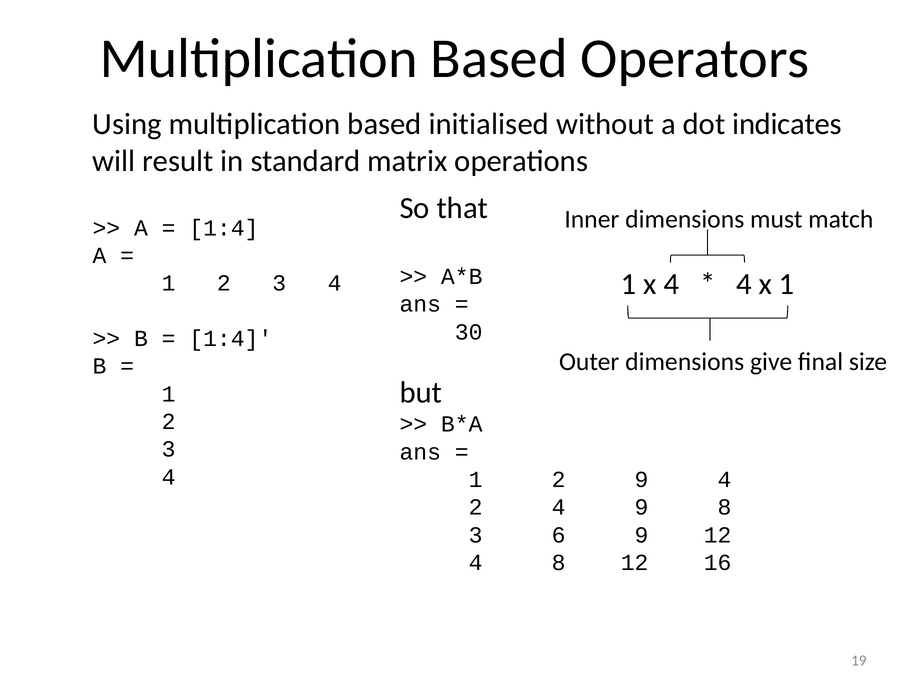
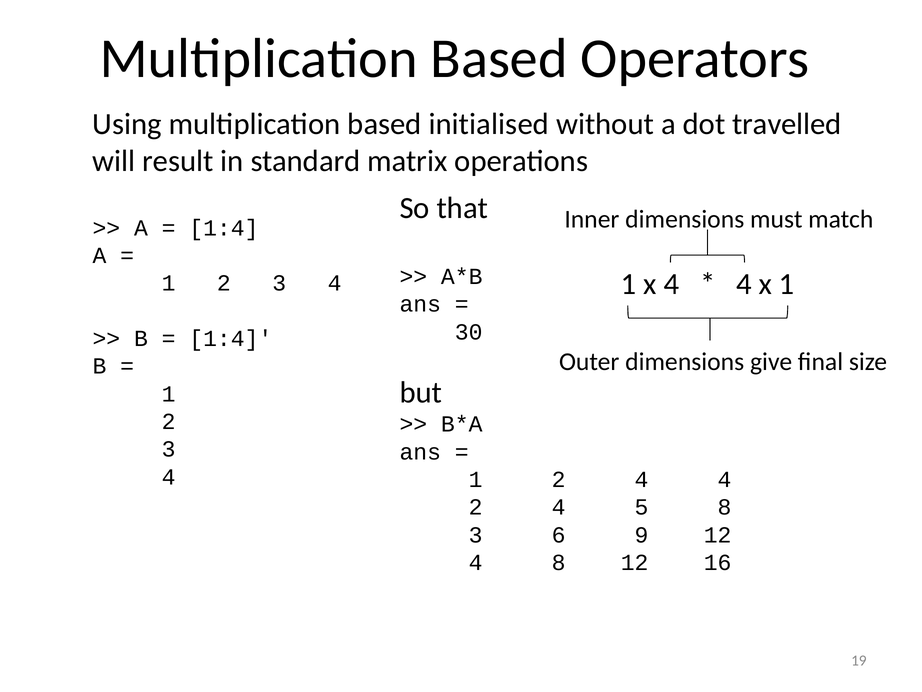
indicates: indicates -> travelled (787, 124)
1 2 9: 9 -> 4 (642, 479)
4 9: 9 -> 5 (642, 507)
